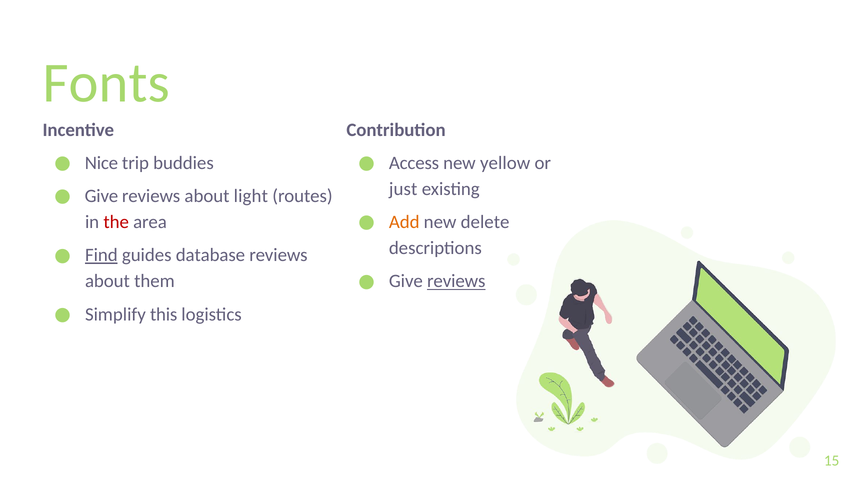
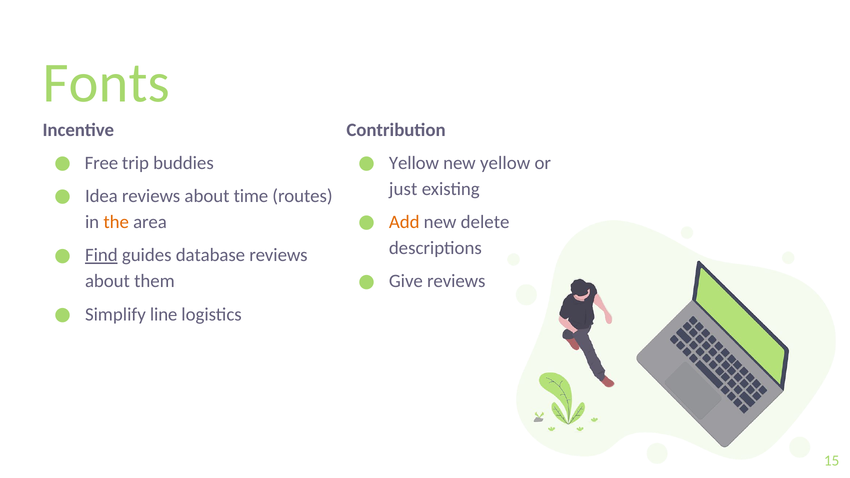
Nice: Nice -> Free (101, 163)
Access: Access -> Yellow (414, 163)
Give: Give -> Idea (101, 196)
light: light -> time (251, 196)
the colour: red -> orange (116, 222)
reviews underline: present -> none (456, 281)
this: this -> line (164, 314)
